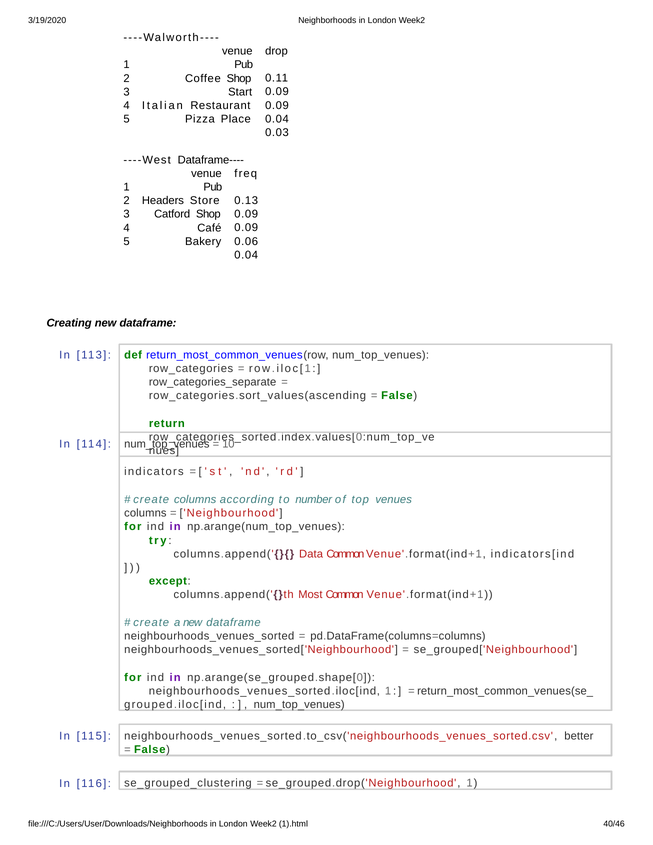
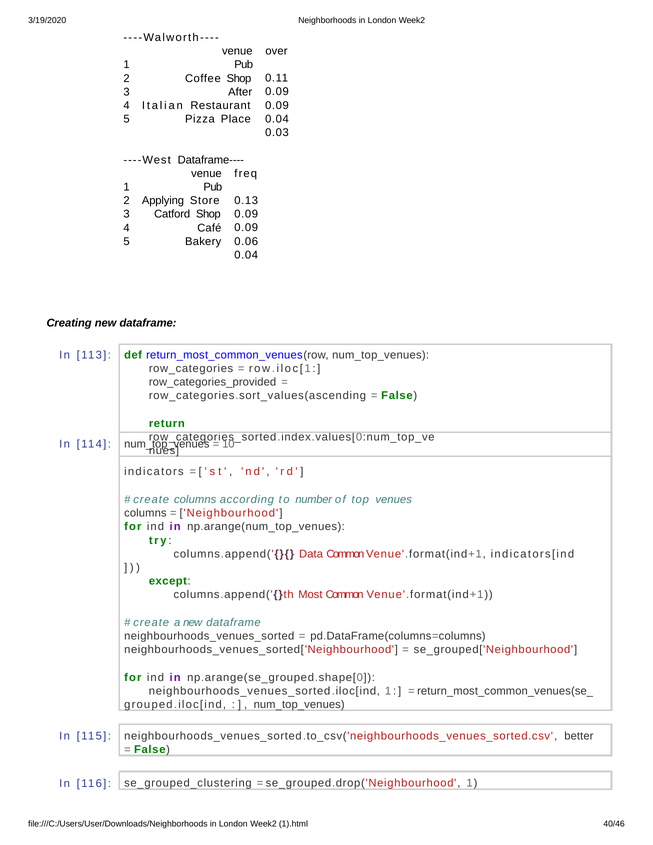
drop: drop -> over (276, 51)
Start: Start -> After (240, 92)
Headers: Headers -> Applying (163, 201)
row_categories_separate: row_categories_separate -> row_categories_provided (213, 382)
